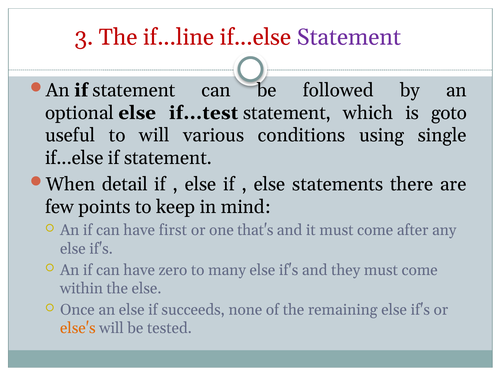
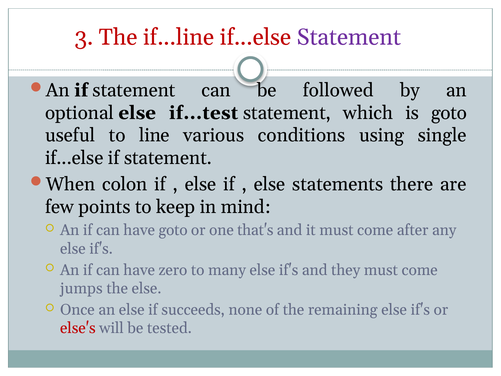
to will: will -> line (154, 135)
detail: detail -> colon (125, 184)
have first: first -> goto (173, 230)
within: within -> jumps (81, 288)
else's colour: orange -> red (78, 328)
